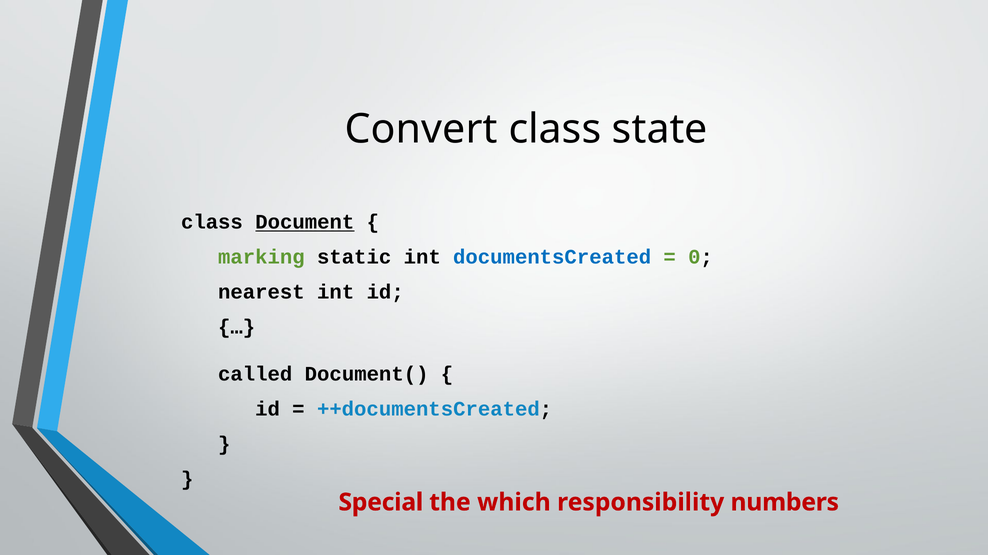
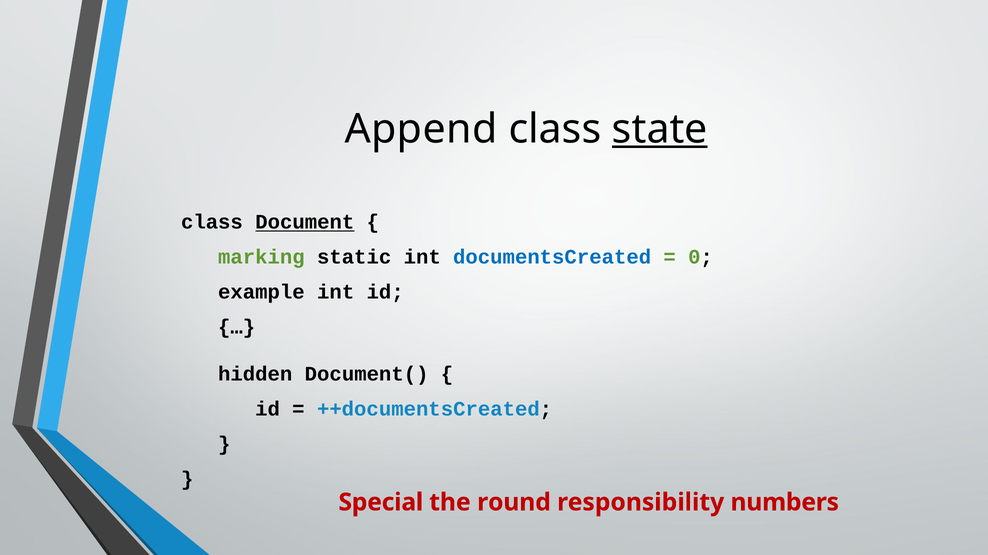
Convert: Convert -> Append (421, 129)
state underline: none -> present (660, 129)
nearest: nearest -> example (261, 292)
called: called -> hidden (255, 374)
which: which -> round (514, 503)
